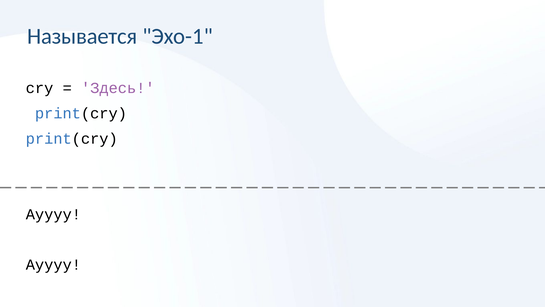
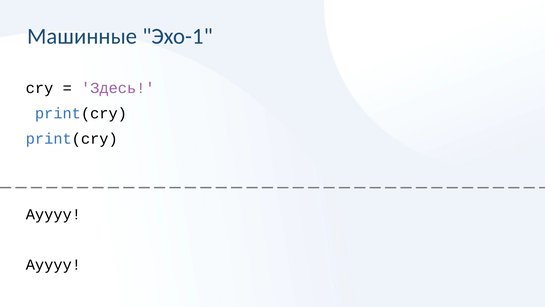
Называется: Называется -> Машинные (82, 36)
